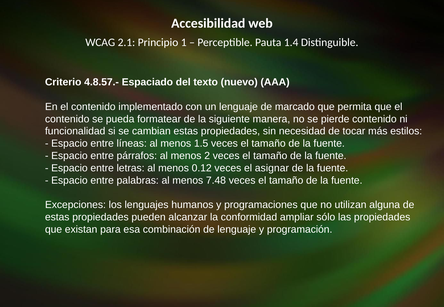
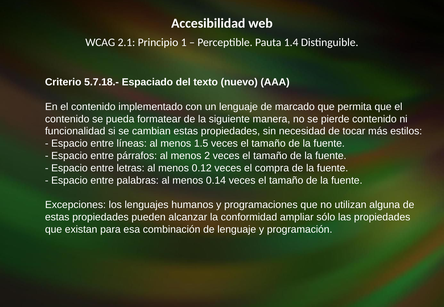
4.8.57.-: 4.8.57.- -> 5.7.18.- (102, 82)
asignar: asignar -> compra (272, 168)
7.48: 7.48 -> 0.14 (216, 181)
